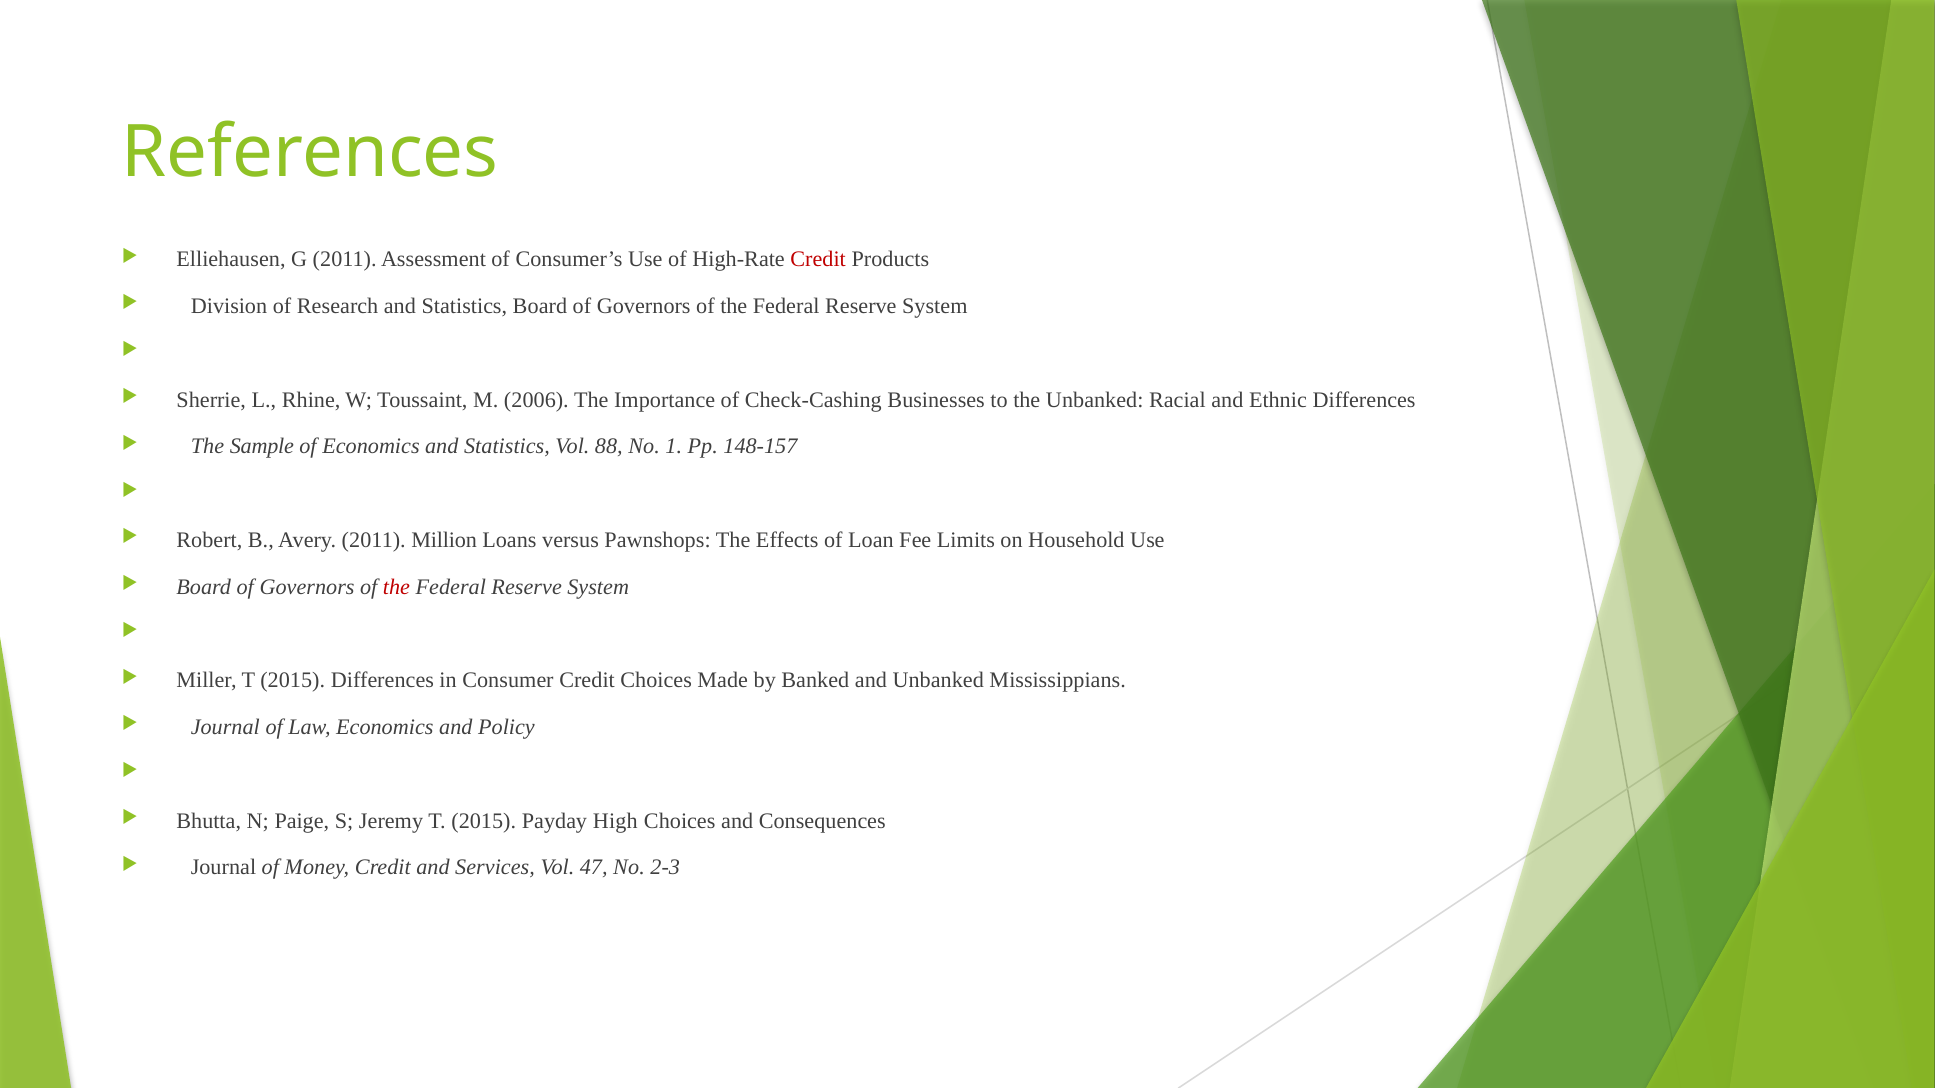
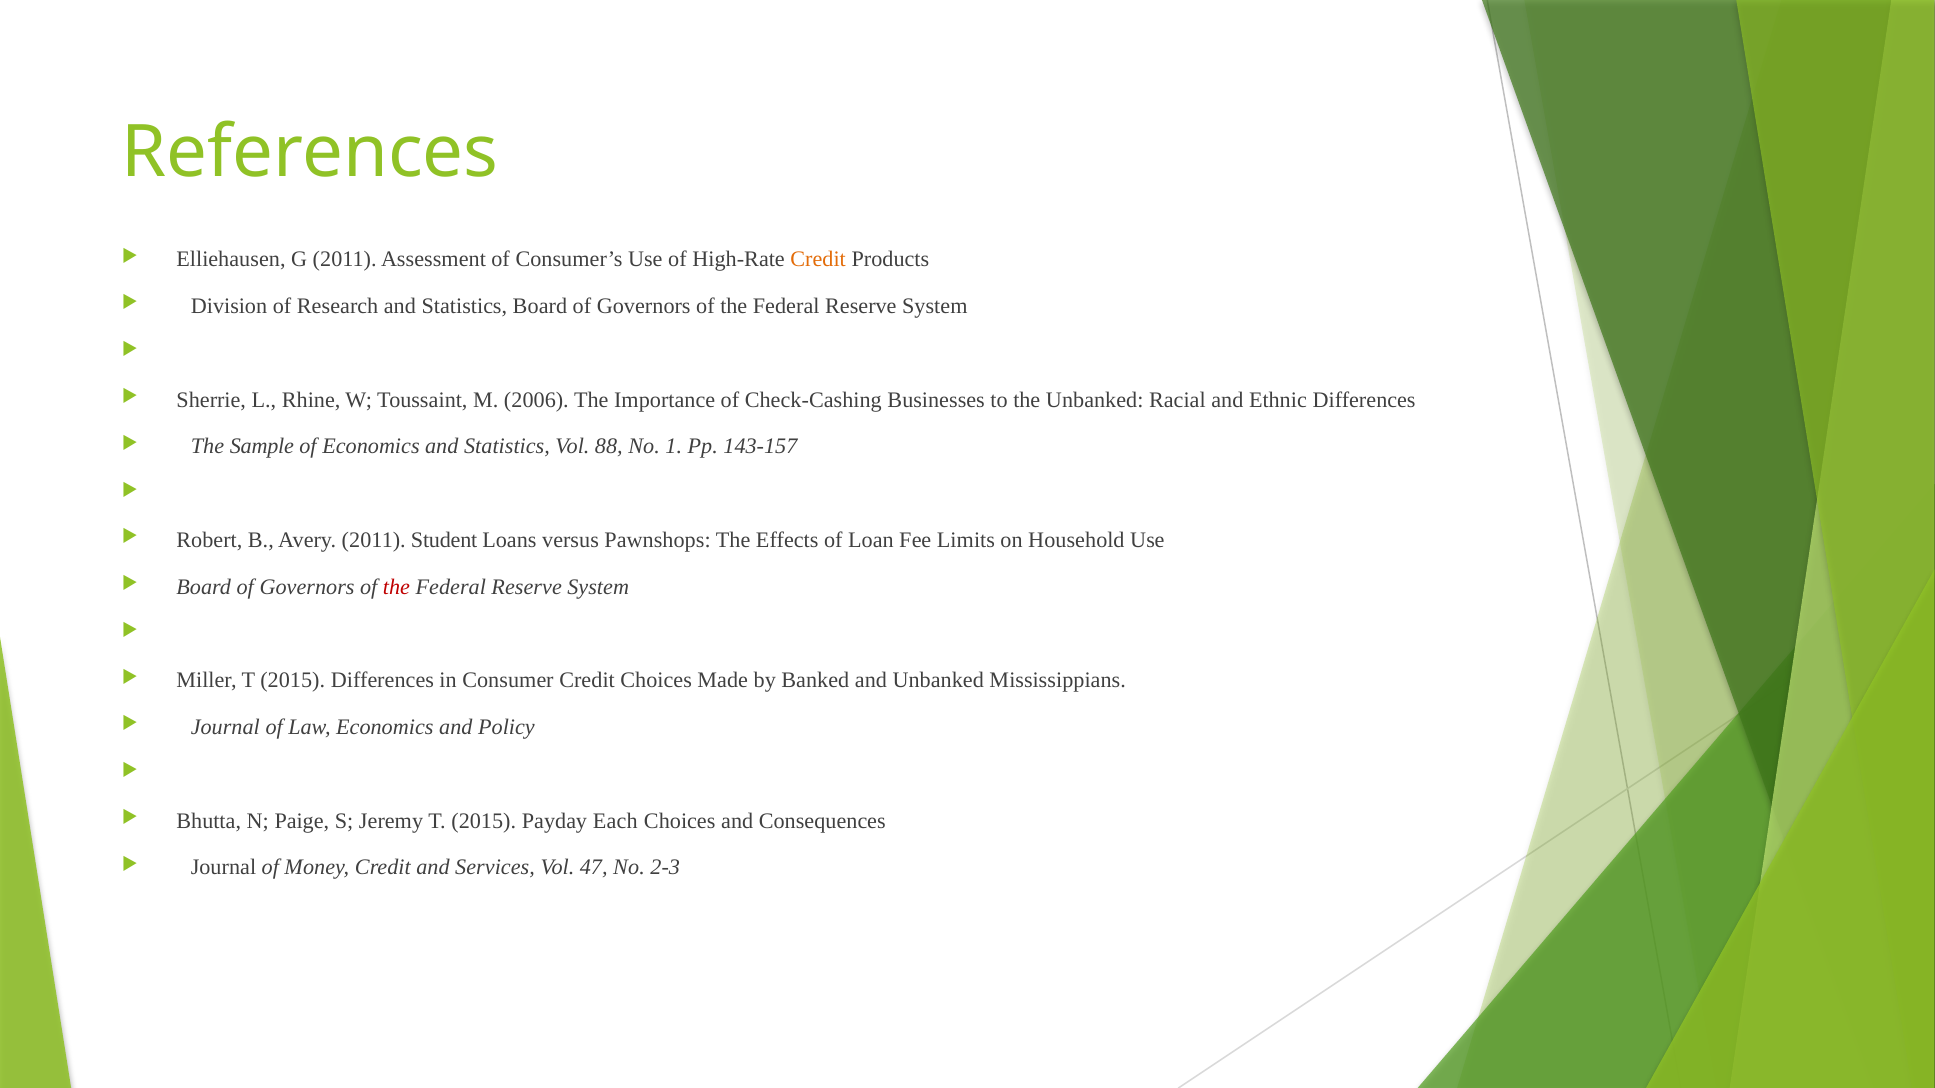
Credit colour: red -> orange (818, 260)
148-157: 148-157 -> 143-157 (760, 447)
Million: Million -> Student (444, 540)
High: High -> Each (615, 821)
